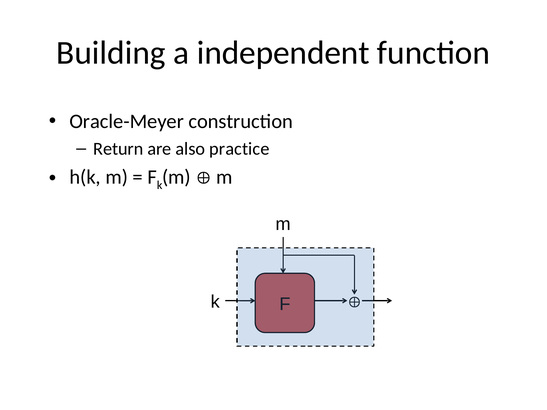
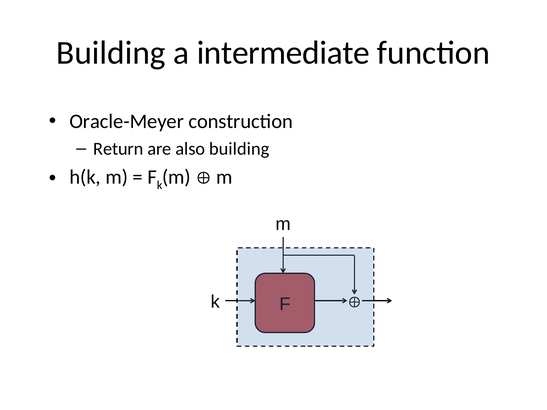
independent: independent -> intermediate (283, 53)
also practice: practice -> building (239, 149)
